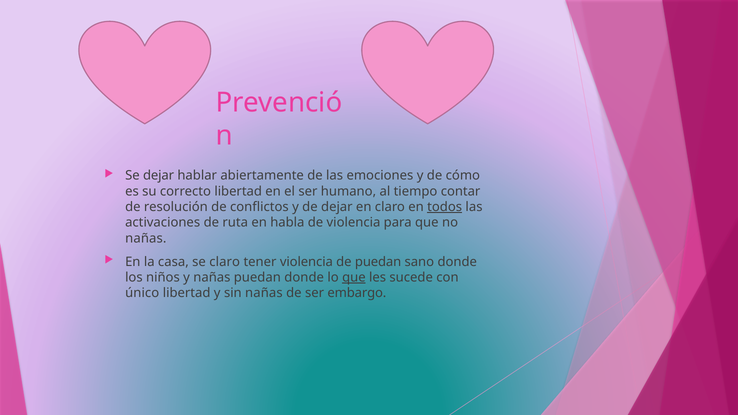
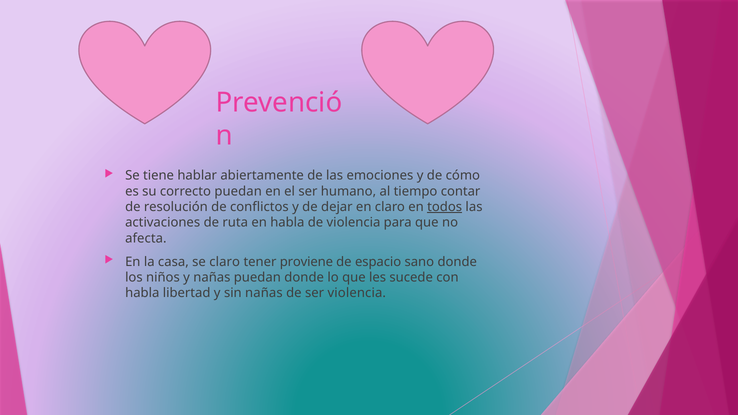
Se dejar: dejar -> tiene (159, 176)
correcto libertad: libertad -> puedan (238, 191)
nañas: nañas -> afecta (146, 238)
tener violencia: violencia -> proviene (306, 262)
de puedan: puedan -> espacio (378, 262)
que underline: present -> none (354, 277)
único: único -> habla (142, 293)
ser embargo: embargo -> violencia (357, 293)
